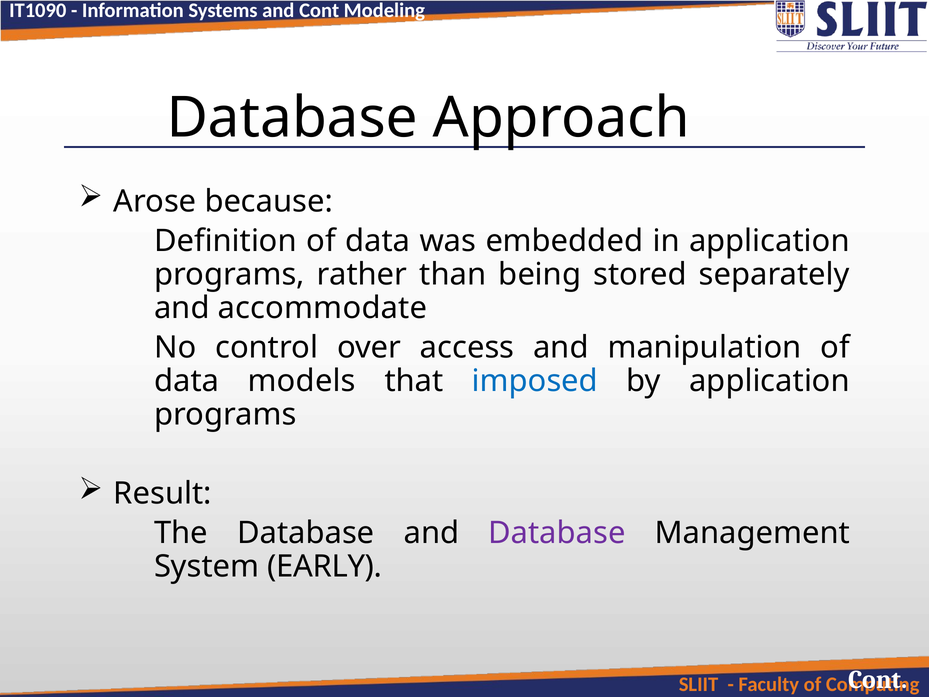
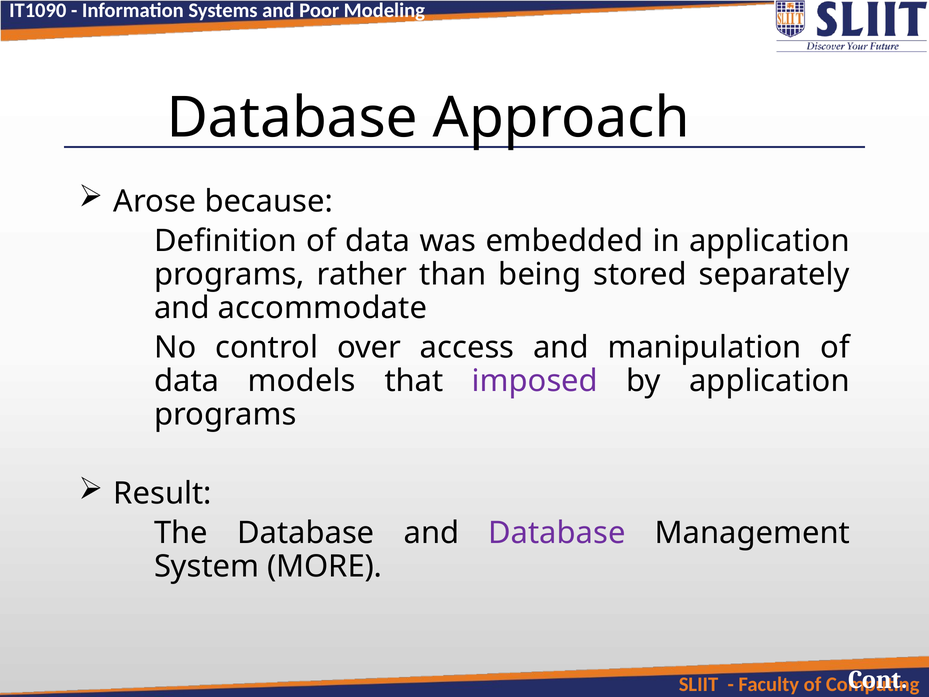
and Cont: Cont -> Poor (319, 11)
imposed colour: blue -> purple (535, 381)
EARLY: EARLY -> MORE (325, 566)
